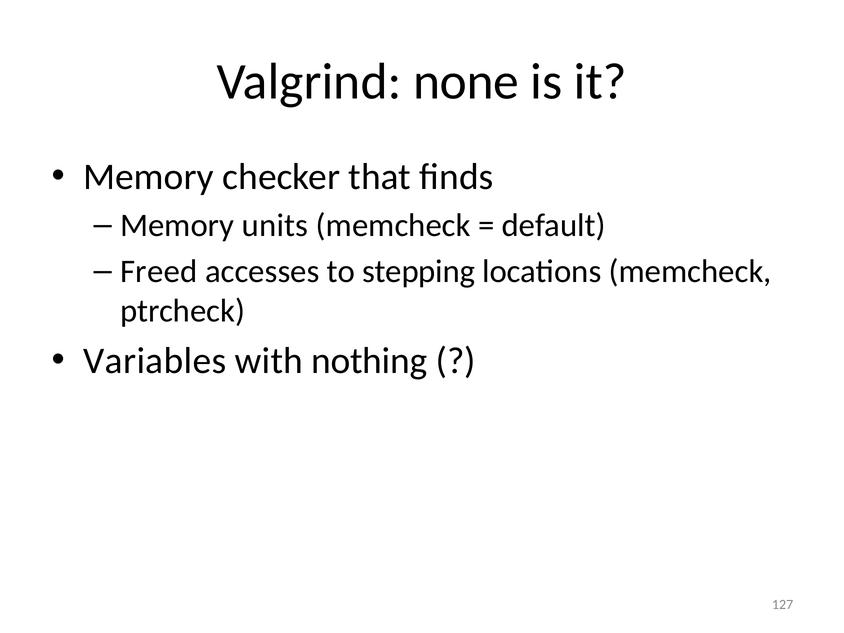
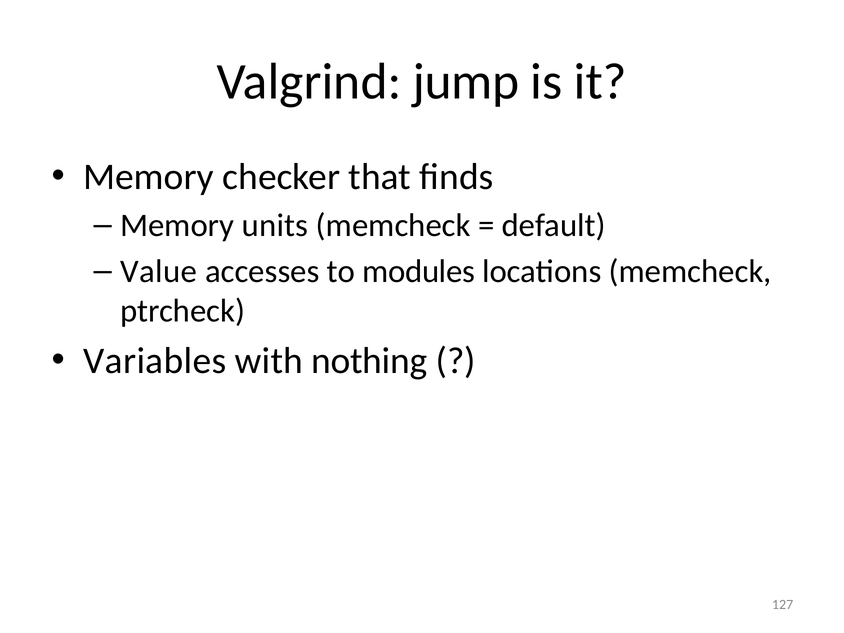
none: none -> jump (466, 82)
Freed: Freed -> Value (159, 272)
stepping: stepping -> modules (419, 272)
